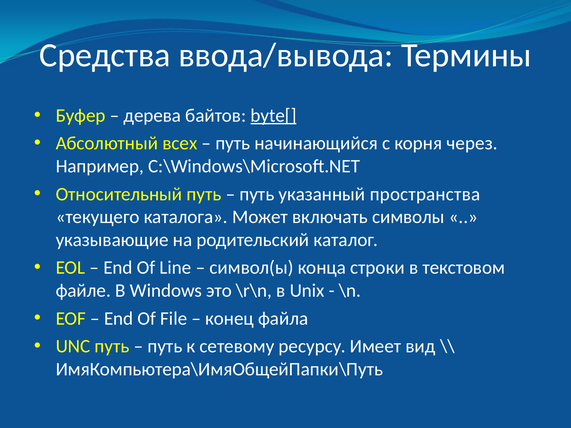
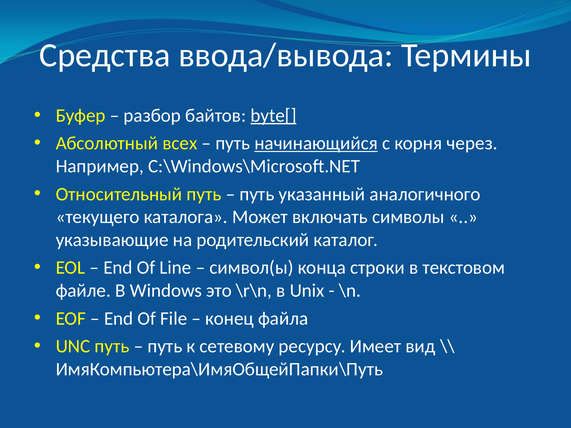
дерева: дерева -> разбор (152, 116)
начинающийся underline: none -> present (316, 143)
пространства: пространства -> аналогичного (425, 194)
